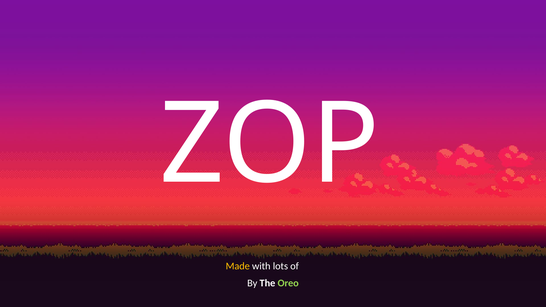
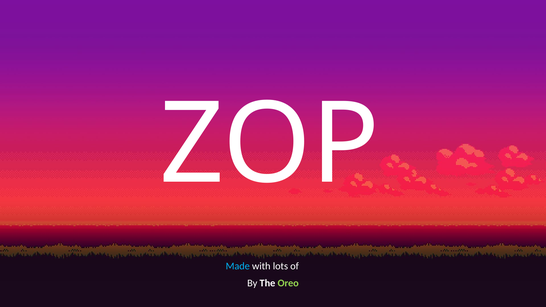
Made colour: yellow -> light blue (238, 266)
